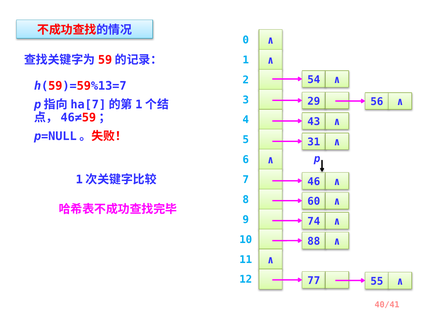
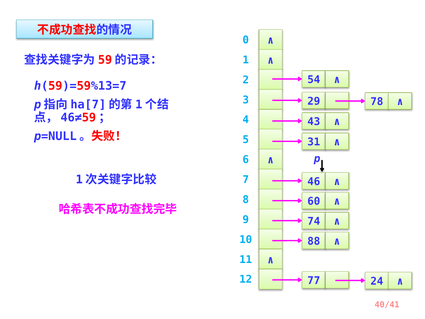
56: 56 -> 78 (377, 102)
55: 55 -> 24 (377, 281)
